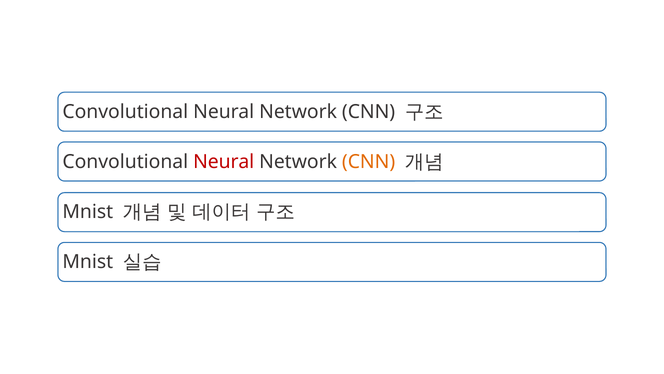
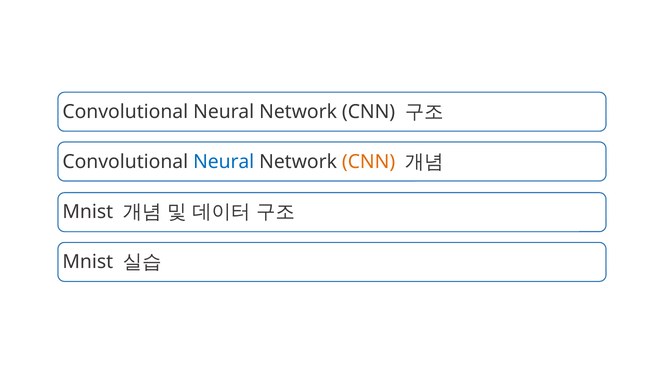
Neural colour: red -> blue (224, 161)
